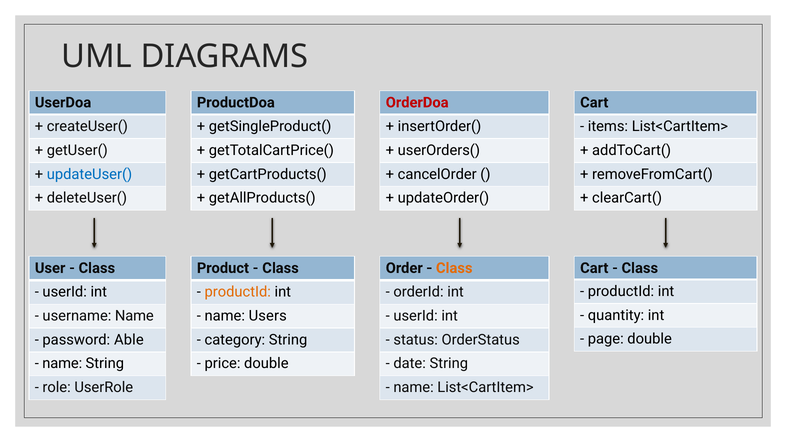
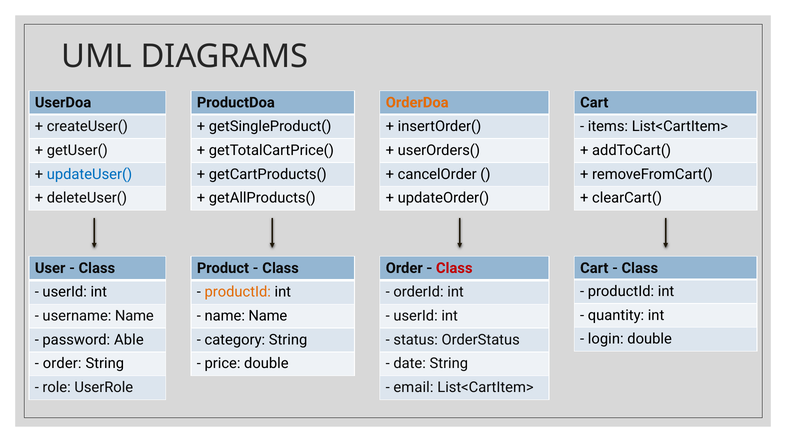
OrderDoa colour: red -> orange (417, 103)
Class colour: orange -> red (454, 268)
name Users: Users -> Name (268, 316)
page: page -> login (606, 339)
name: name -> order (62, 364)
name: name -> email (413, 388)
